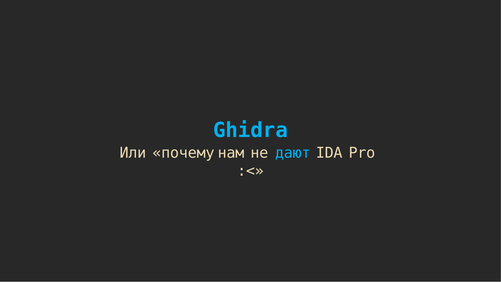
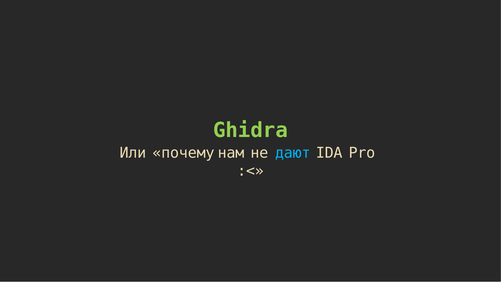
Ghidra colour: light blue -> light green (250, 130)
